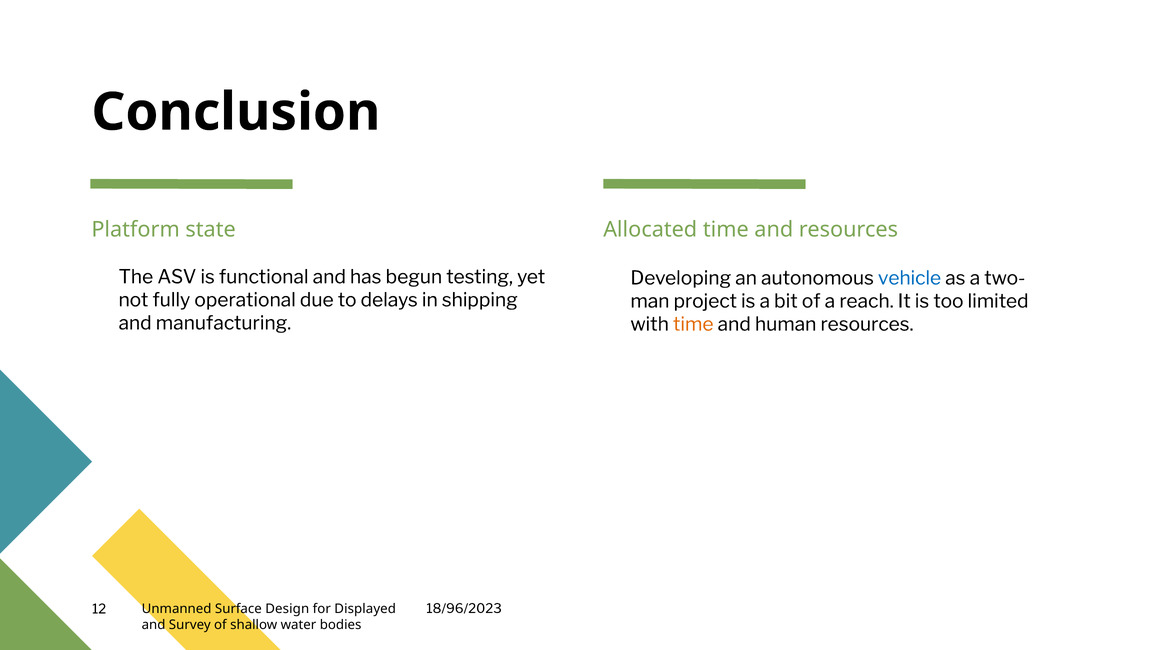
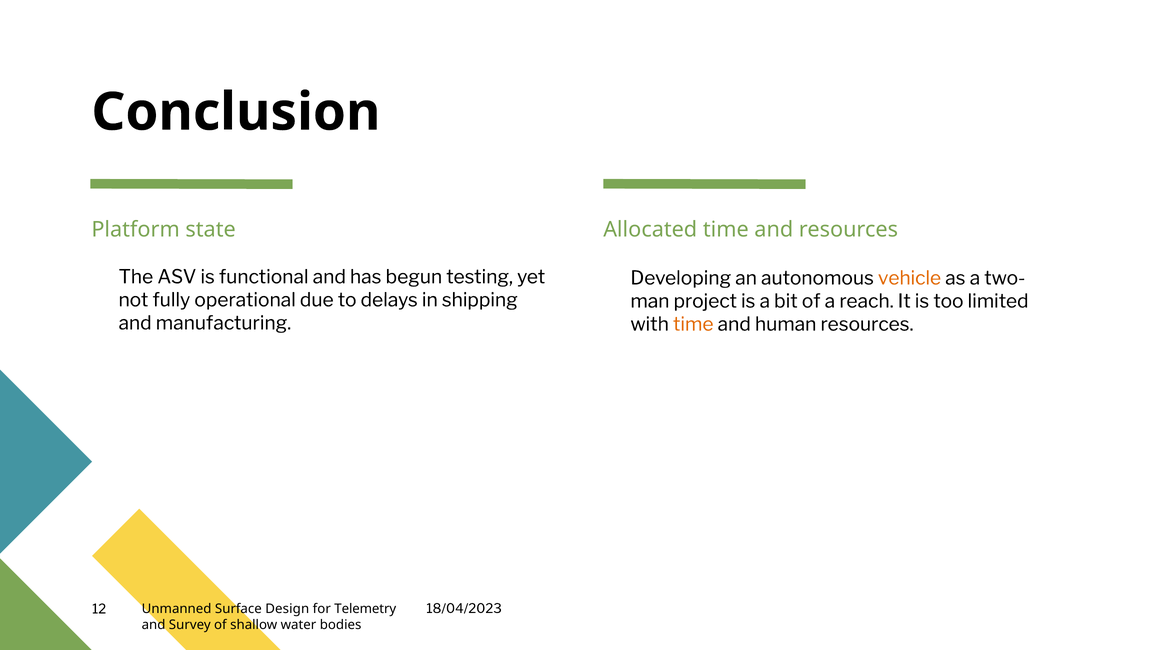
vehicle colour: blue -> orange (910, 278)
18/96/2023: 18/96/2023 -> 18/04/2023 (464, 609)
Displayed: Displayed -> Telemetry (365, 609)
